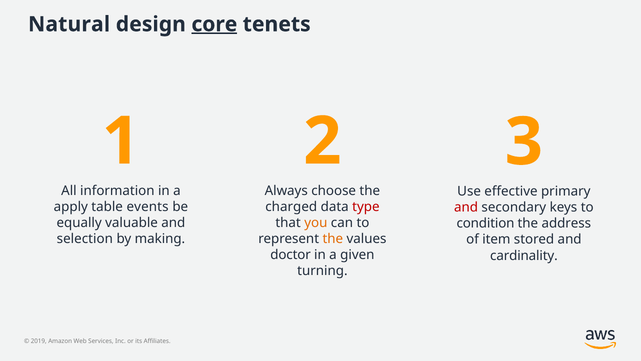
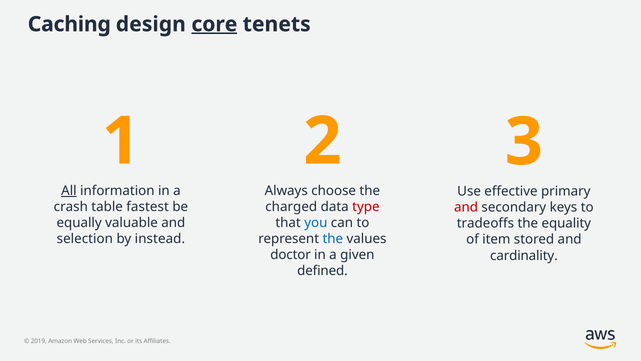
Natural: Natural -> Caching (69, 24)
All underline: none -> present (69, 190)
apply: apply -> crash (71, 207)
events: events -> fastest (148, 207)
you colour: orange -> blue (316, 223)
condition: condition -> tradeoffs (485, 223)
address: address -> equality (566, 223)
making: making -> instead (160, 239)
the colour: orange -> blue (333, 239)
turning: turning -> defined (322, 271)
